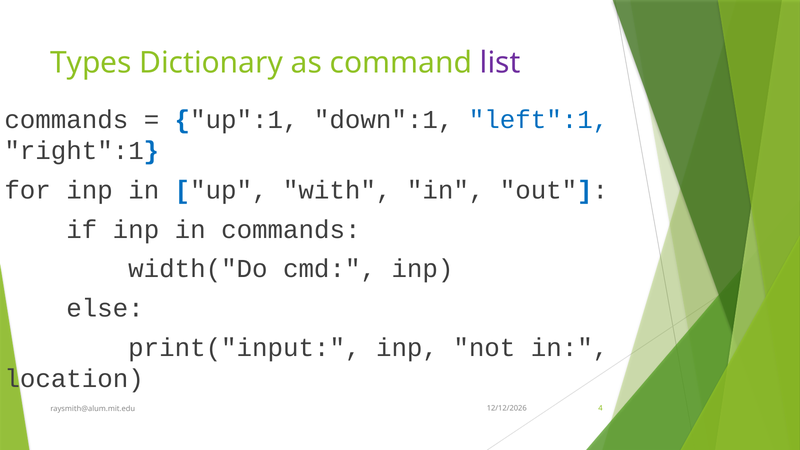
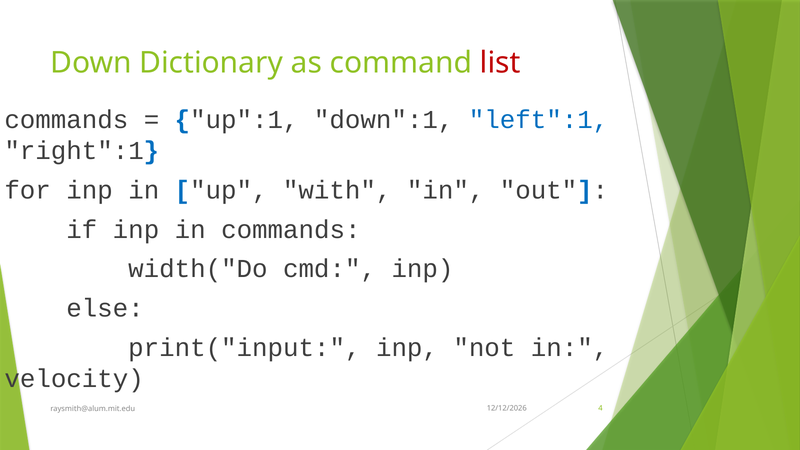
Types: Types -> Down (91, 63)
list colour: purple -> red (500, 63)
location: location -> velocity (74, 379)
